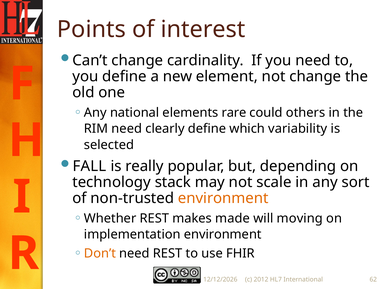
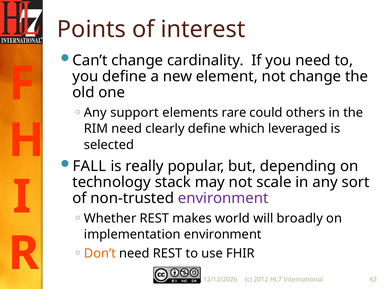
national: national -> support (135, 113)
variability: variability -> leveraged (298, 129)
environment colour: orange -> purple (223, 199)
made: made -> world (233, 219)
moving: moving -> broadly (300, 219)
